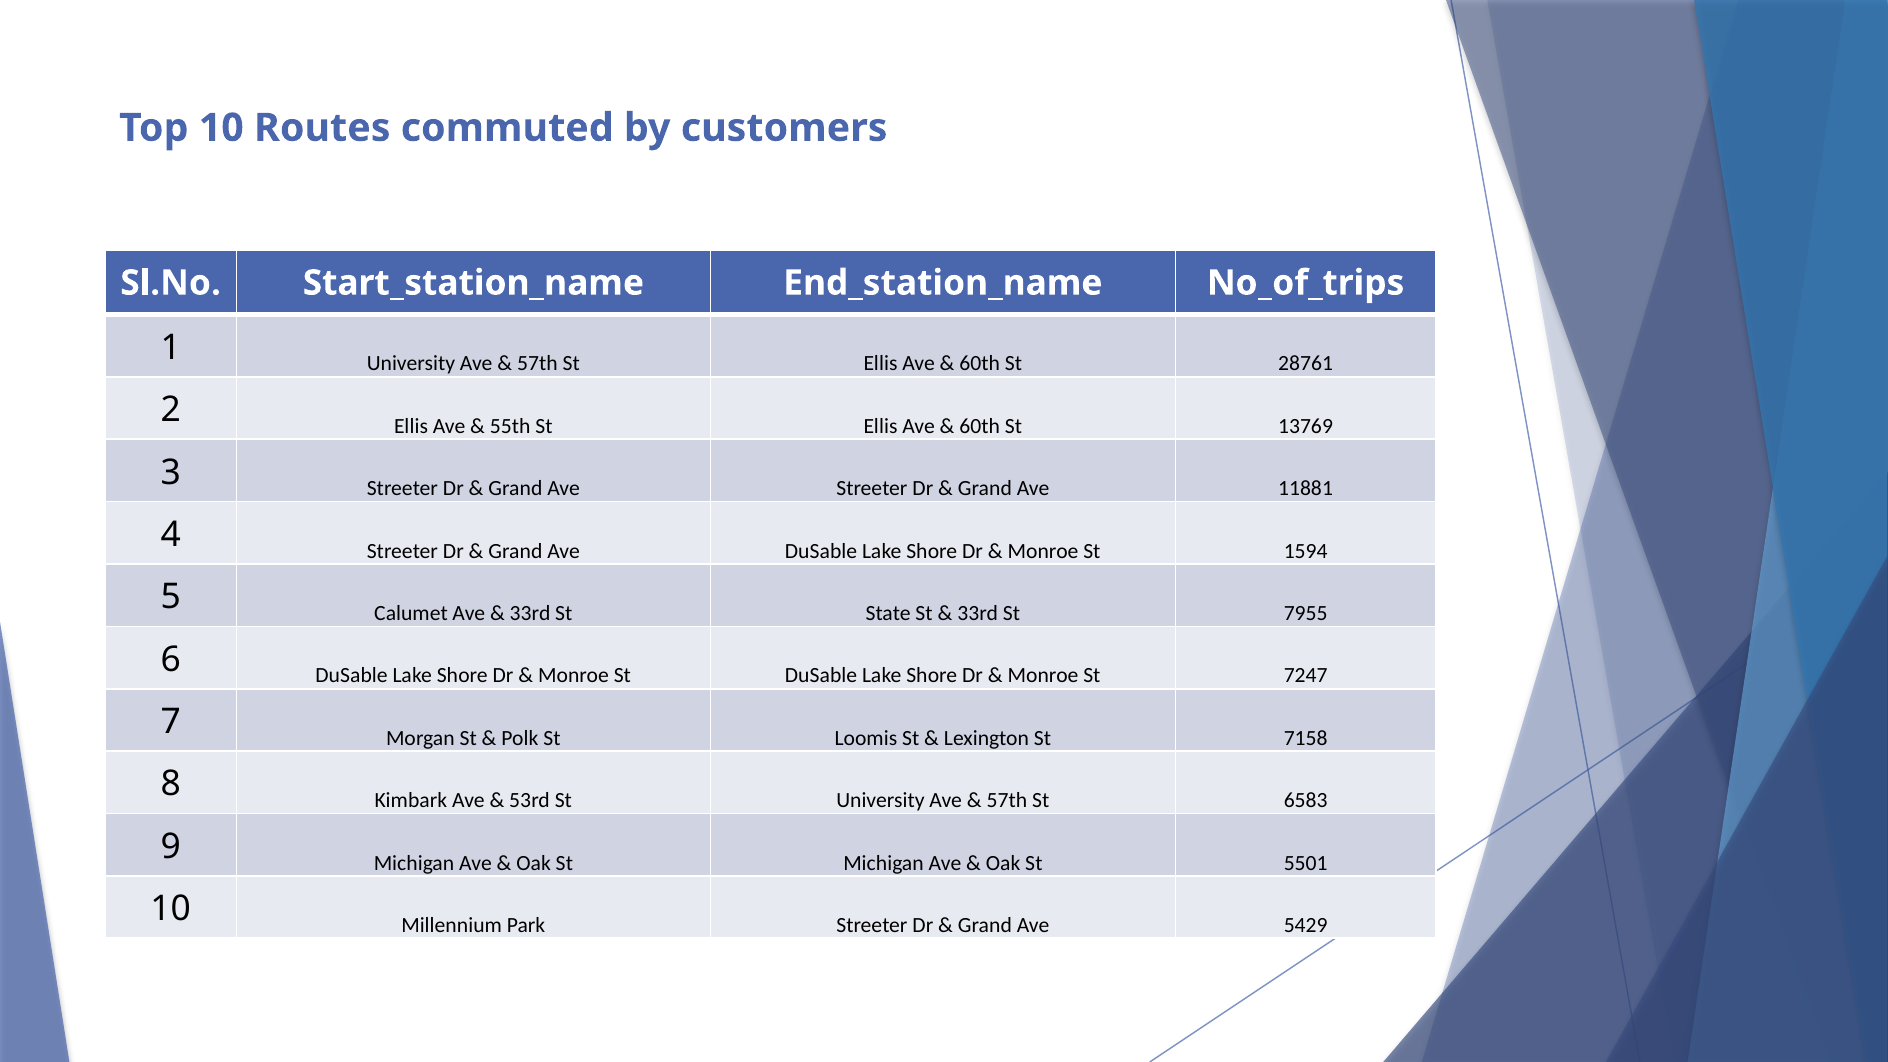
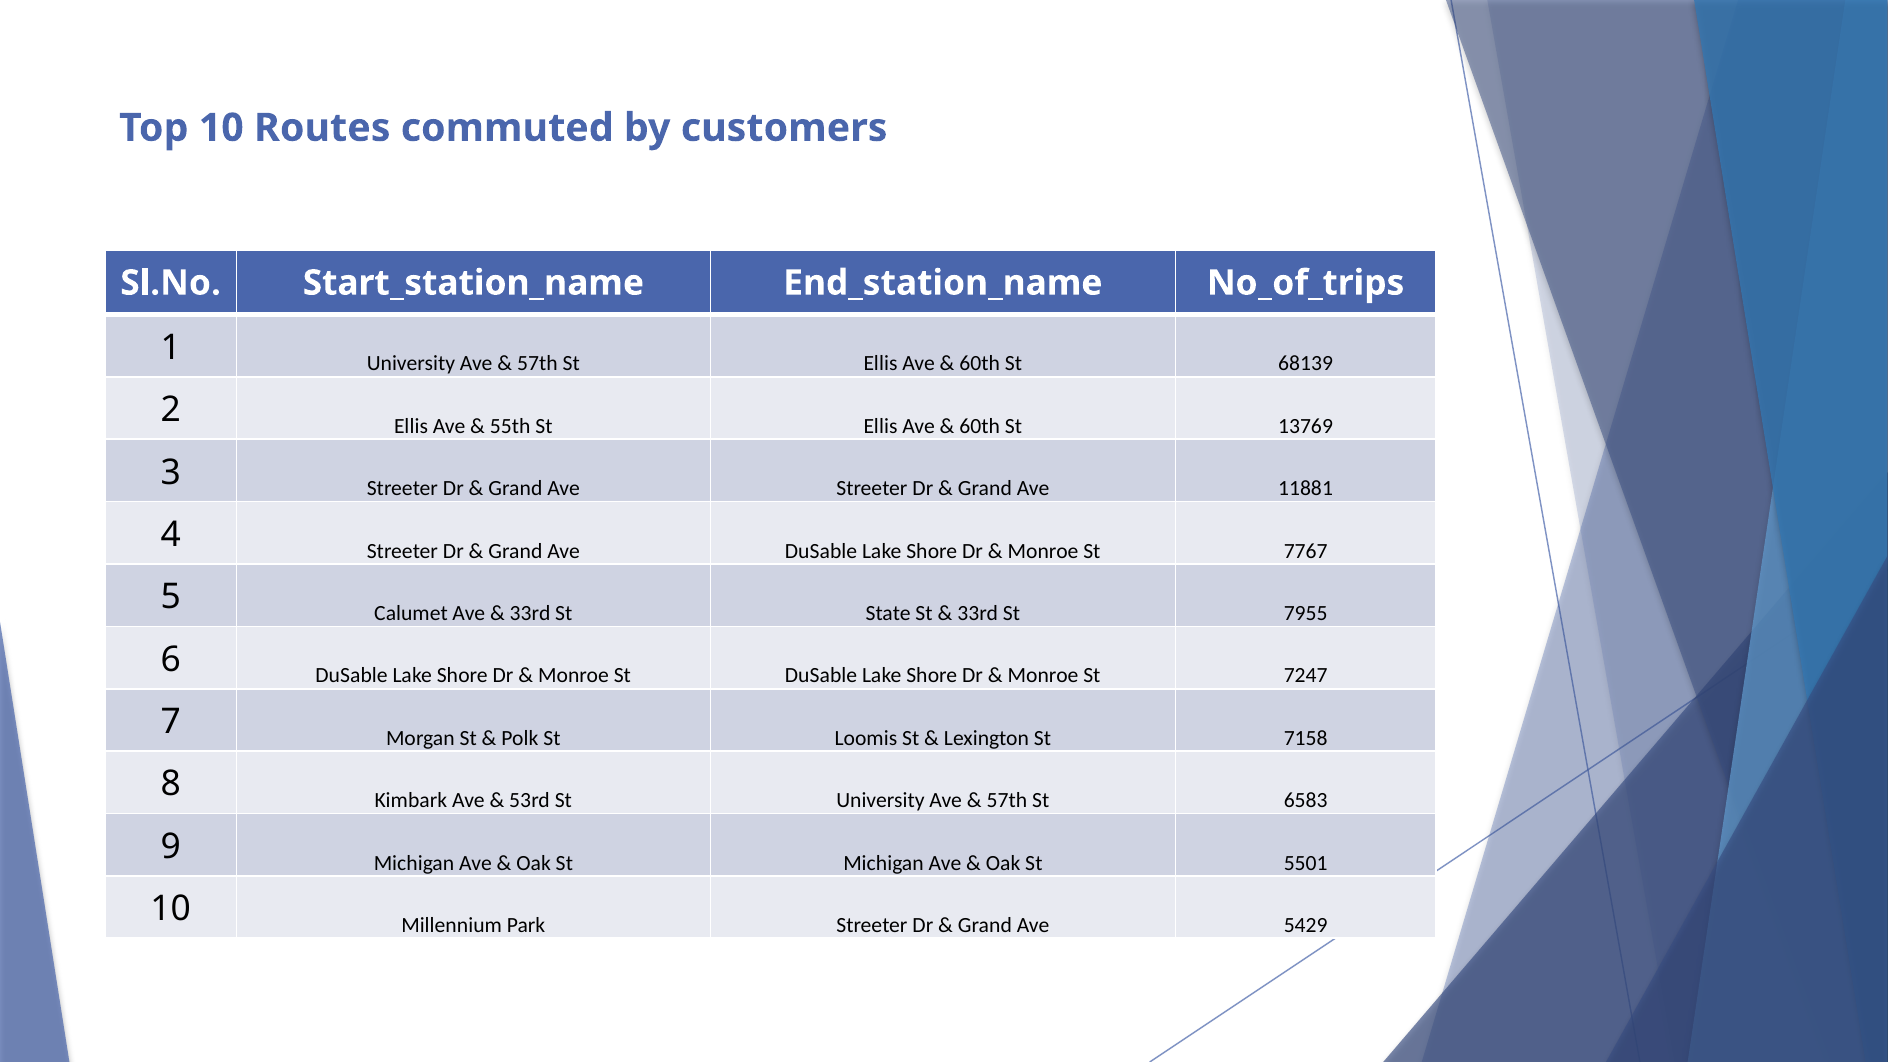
28761: 28761 -> 68139 (1306, 364)
1594: 1594 -> 7767 (1306, 551)
